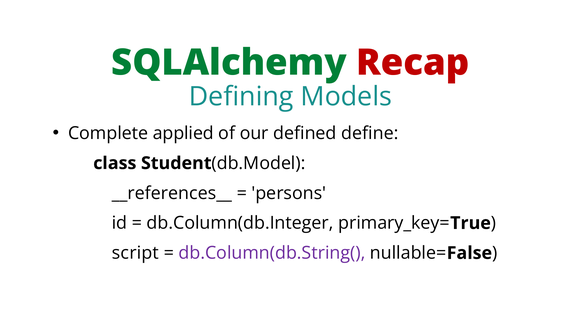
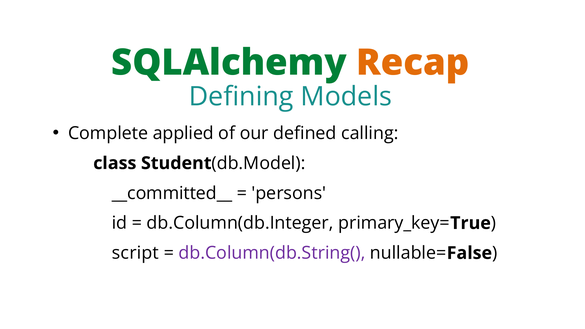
Recap colour: red -> orange (413, 63)
define: define -> calling (370, 133)
__references__: __references__ -> __committed__ (172, 193)
